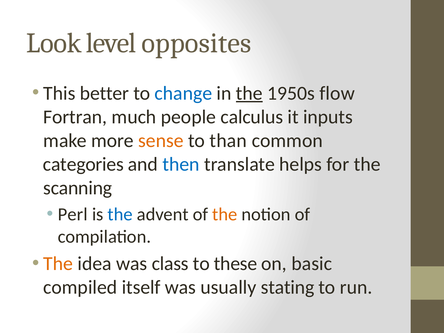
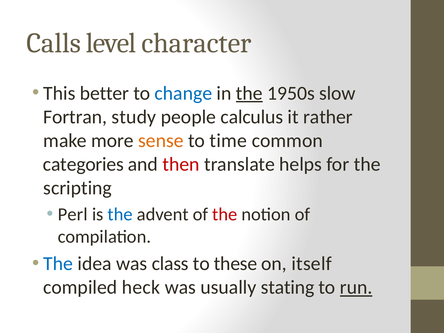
Look: Look -> Calls (54, 43)
opposites: opposites -> character (196, 43)
flow: flow -> slow (337, 93)
much: much -> study (134, 117)
inputs: inputs -> rather (328, 117)
than: than -> time (228, 141)
then colour: blue -> red (181, 164)
scanning: scanning -> scripting (78, 188)
the colour: orange -> red (225, 215)
The colour: orange -> blue (58, 264)
basic: basic -> itself (312, 264)
itself: itself -> heck (141, 287)
run underline: none -> present (356, 287)
